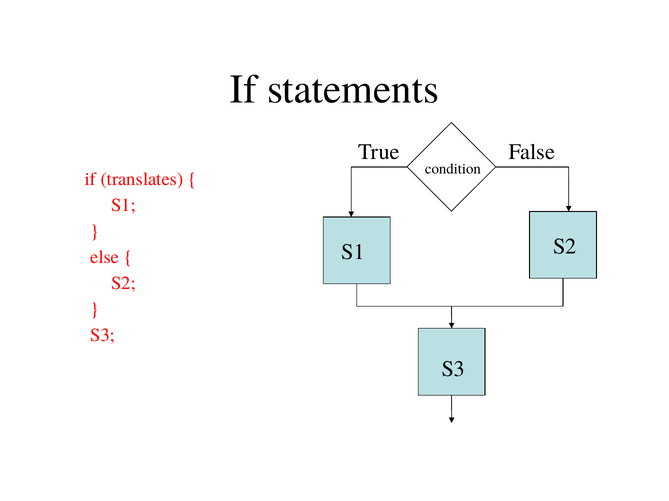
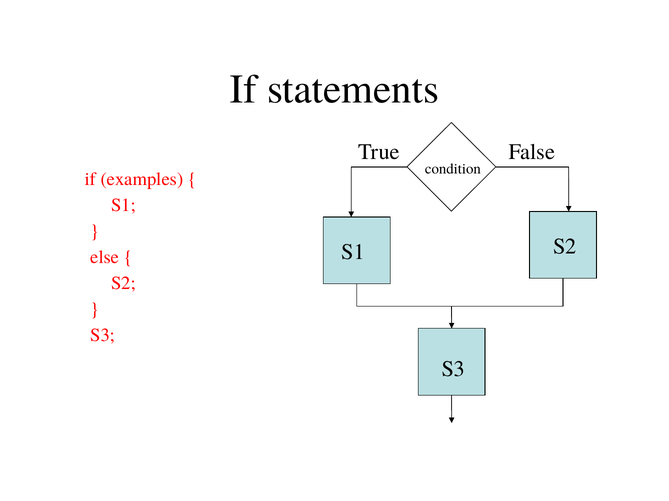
translates: translates -> examples (142, 179)
